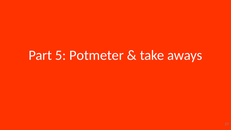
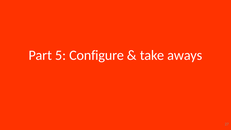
Potmeter: Potmeter -> Configure (97, 55)
